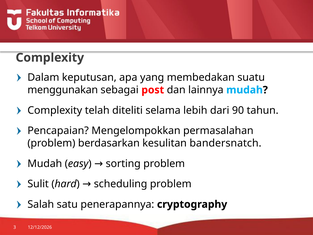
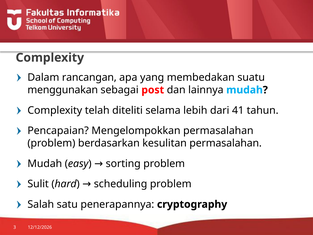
keputusan: keputusan -> rancangan (89, 77)
90: 90 -> 41 (238, 110)
kesulitan bandersnatch: bandersnatch -> permasalahan (226, 143)
